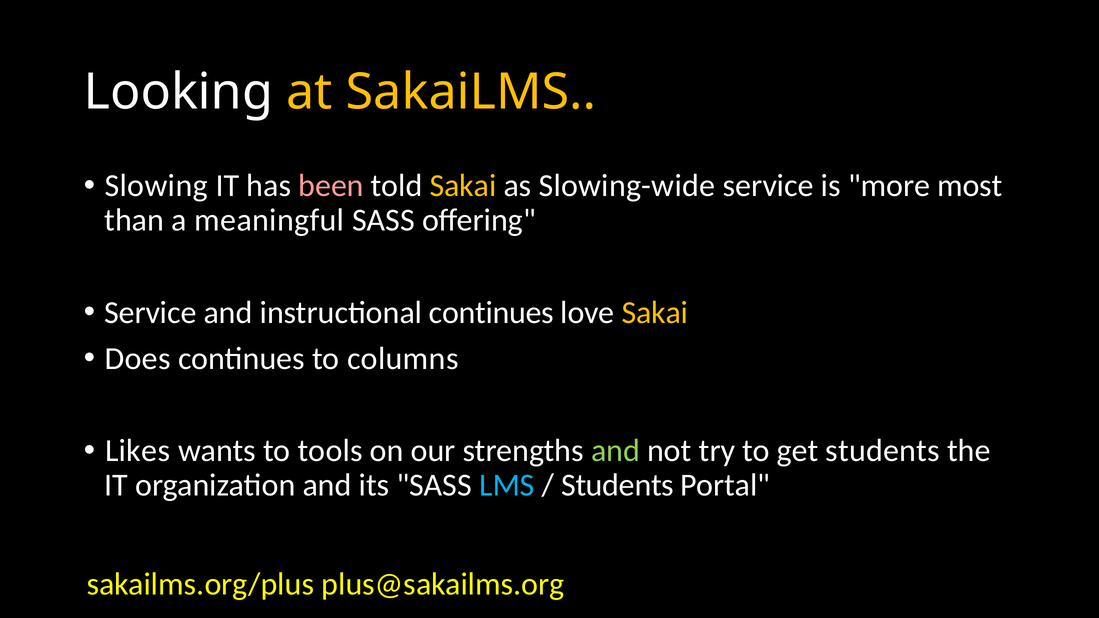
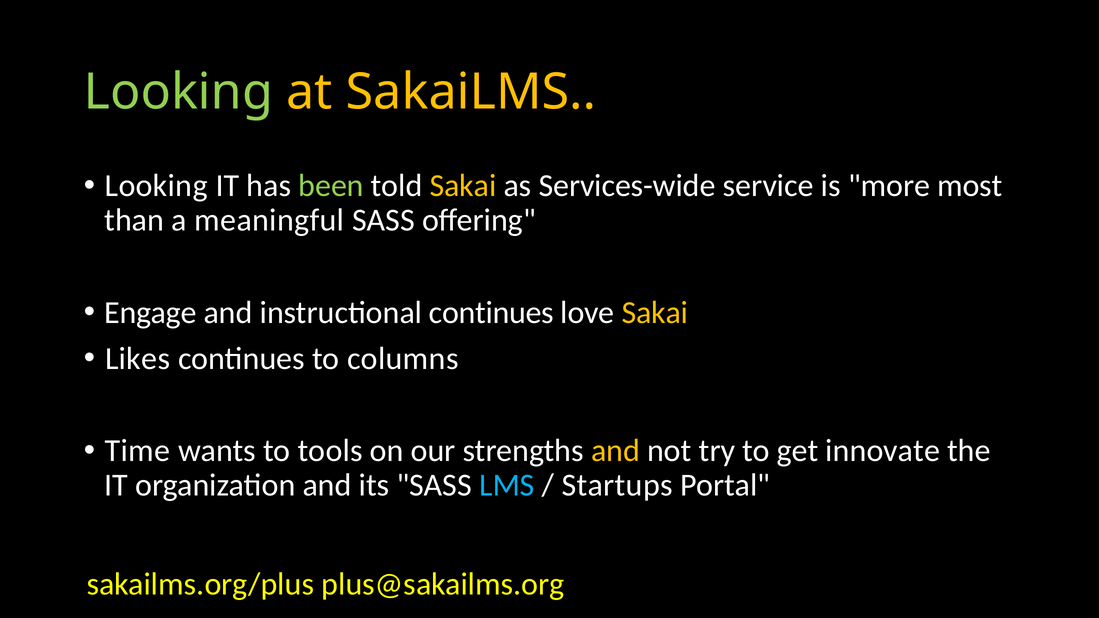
Looking colour: white -> light green (178, 92)
Slowing: Slowing -> Looking (156, 186)
been colour: pink -> light green (331, 186)
Slowing-wide: Slowing-wide -> Services-wide (627, 186)
Service: Service -> Engage (150, 313)
Does: Does -> Likes (138, 359)
Likes: Likes -> Time (138, 451)
and colour: light green -> yellow (616, 451)
get students: students -> innovate (883, 451)
Students: Students -> Startups (617, 485)
